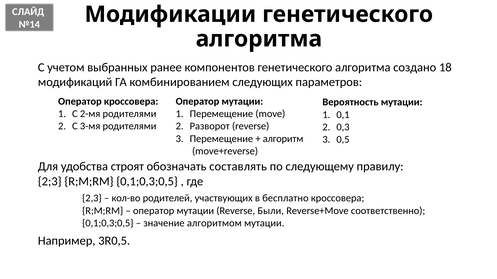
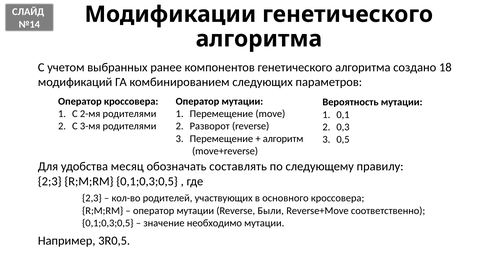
строят: строят -> месяц (127, 167)
бесплатно: бесплатно -> основного (285, 199)
алгоритмом: алгоритмом -> необходимо (214, 223)
